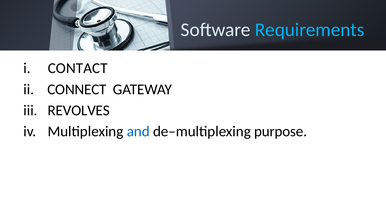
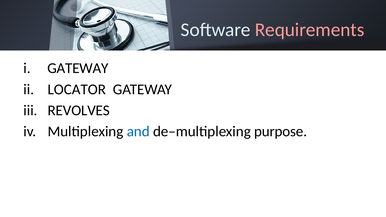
Requirements colour: light blue -> pink (310, 30)
CONTACT: CONTACT -> GATEWAY (78, 68)
CONNECT: CONNECT -> LOCATOR (77, 89)
